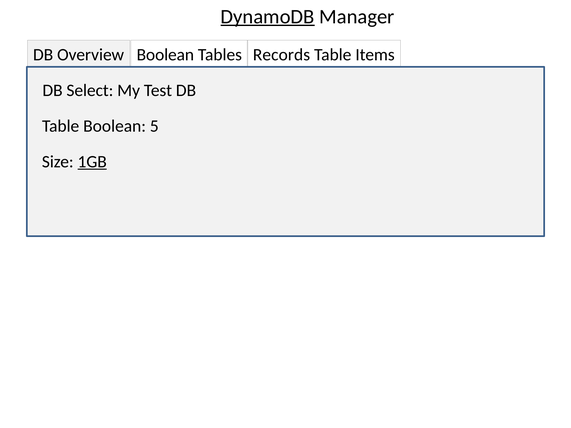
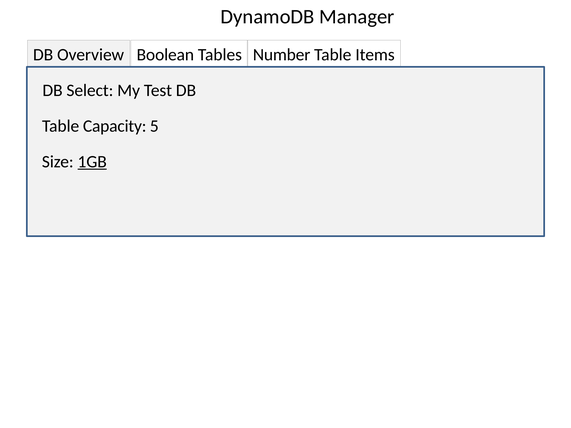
DynamoDB underline: present -> none (268, 17)
Records: Records -> Number (282, 55)
Table Boolean: Boolean -> Capacity (115, 126)
